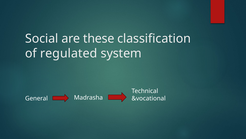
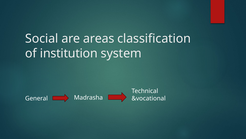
these: these -> areas (99, 38)
regulated: regulated -> institution (69, 53)
